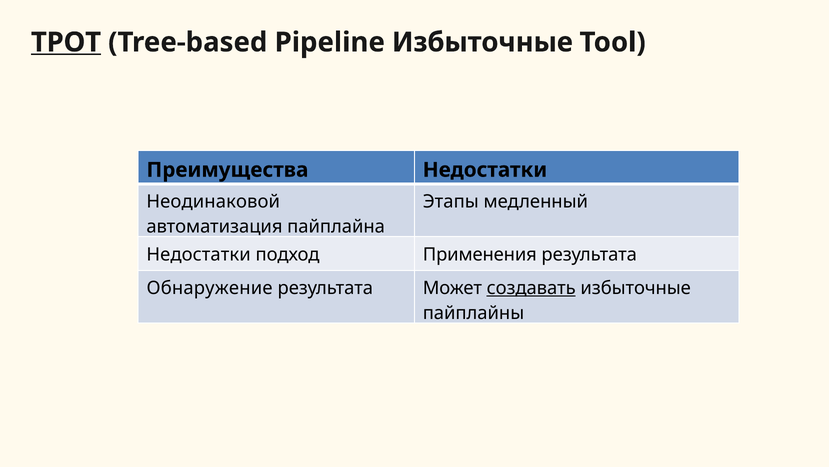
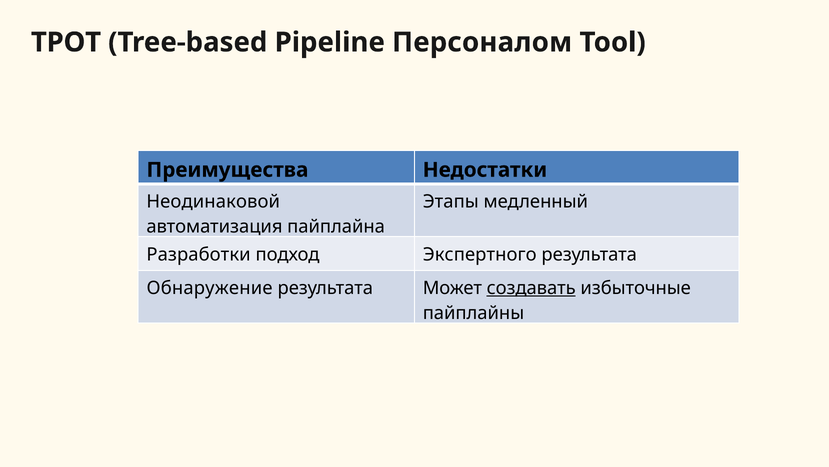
TPOT underline: present -> none (66, 42)
Pipeline Избыточные: Избыточные -> Персоналом (482, 42)
Недостатки: Недостатки -> Разработки (199, 254)
Применения: Применения -> Экспертного (480, 254)
